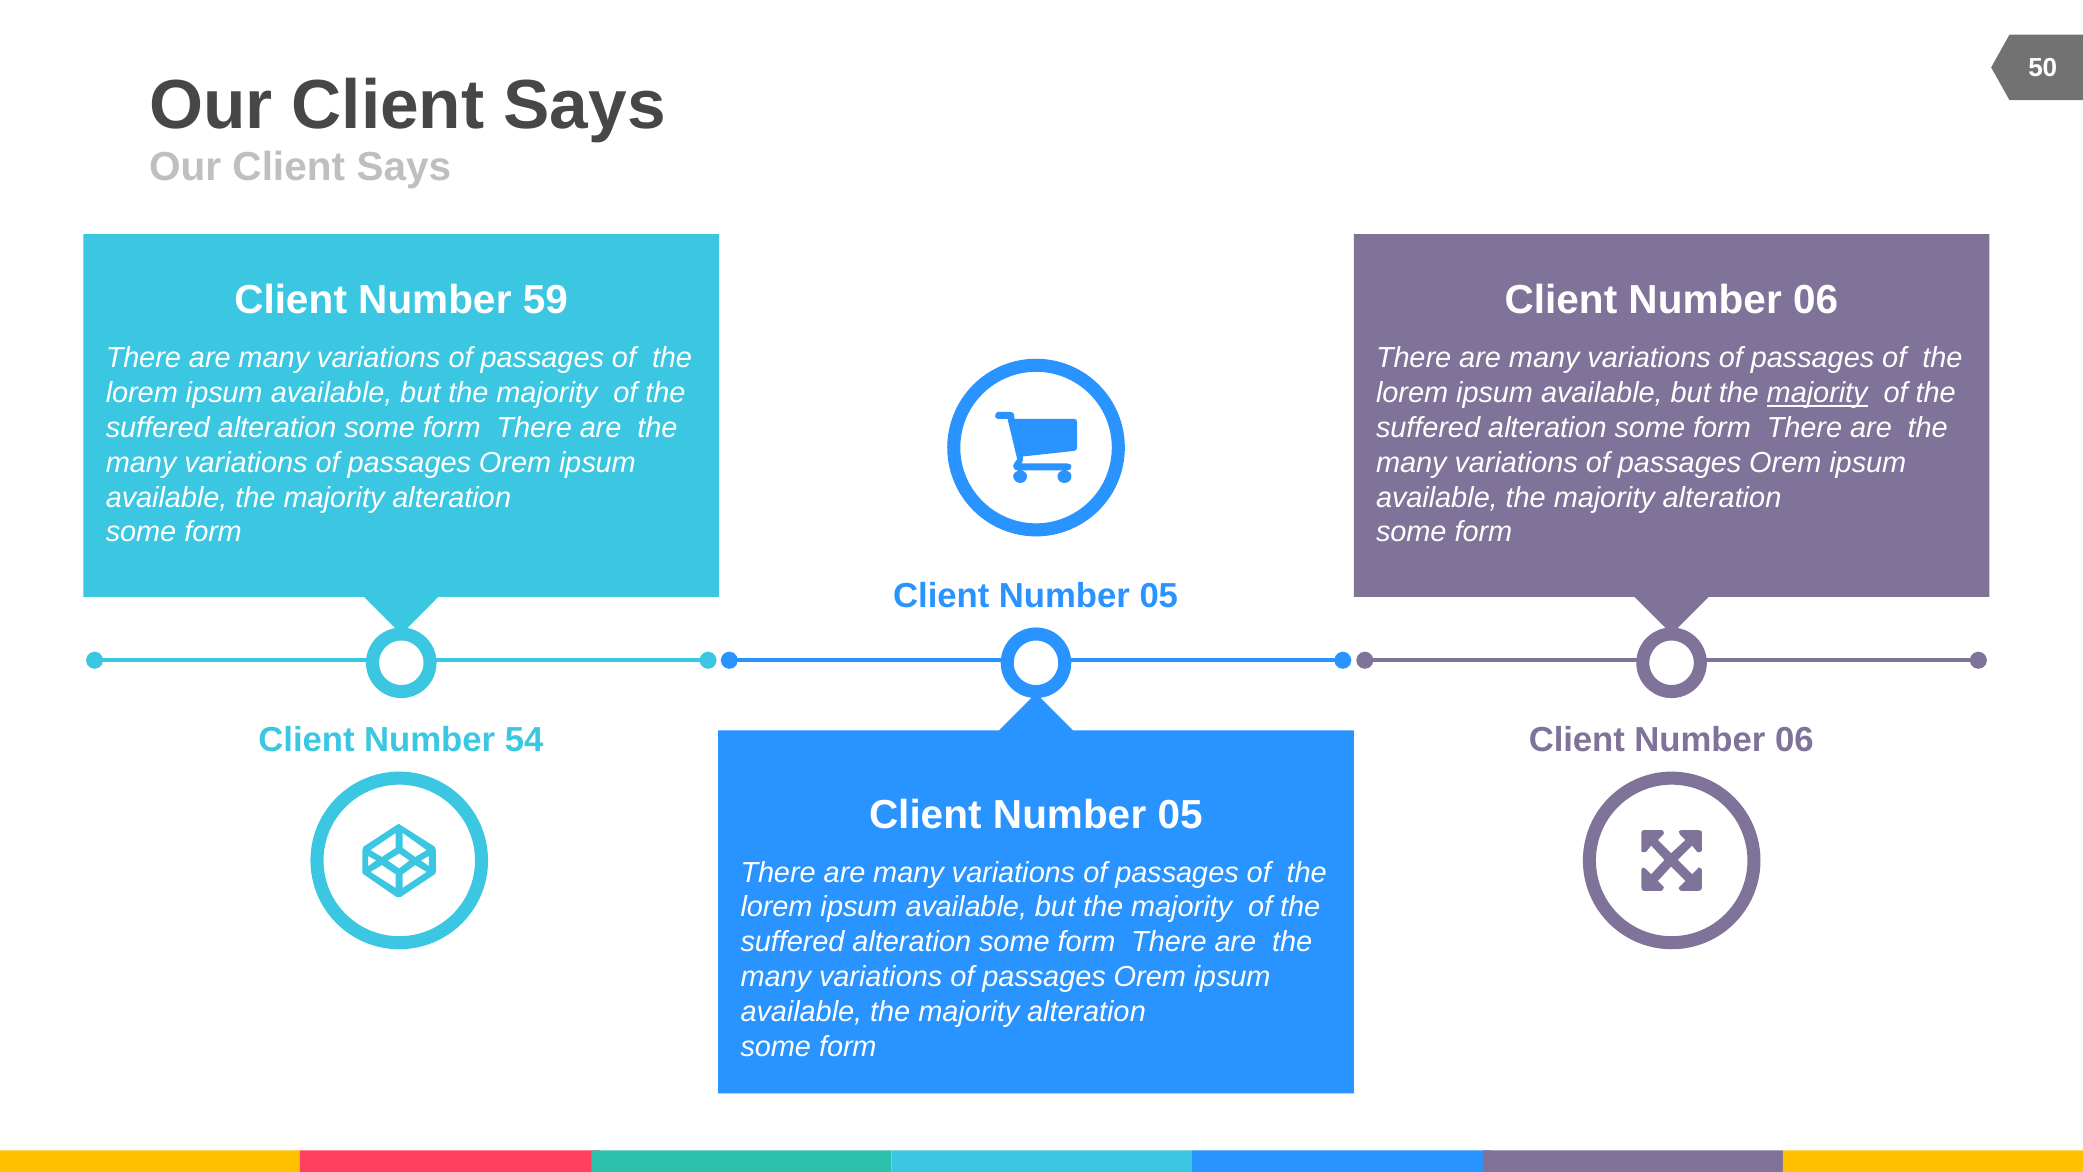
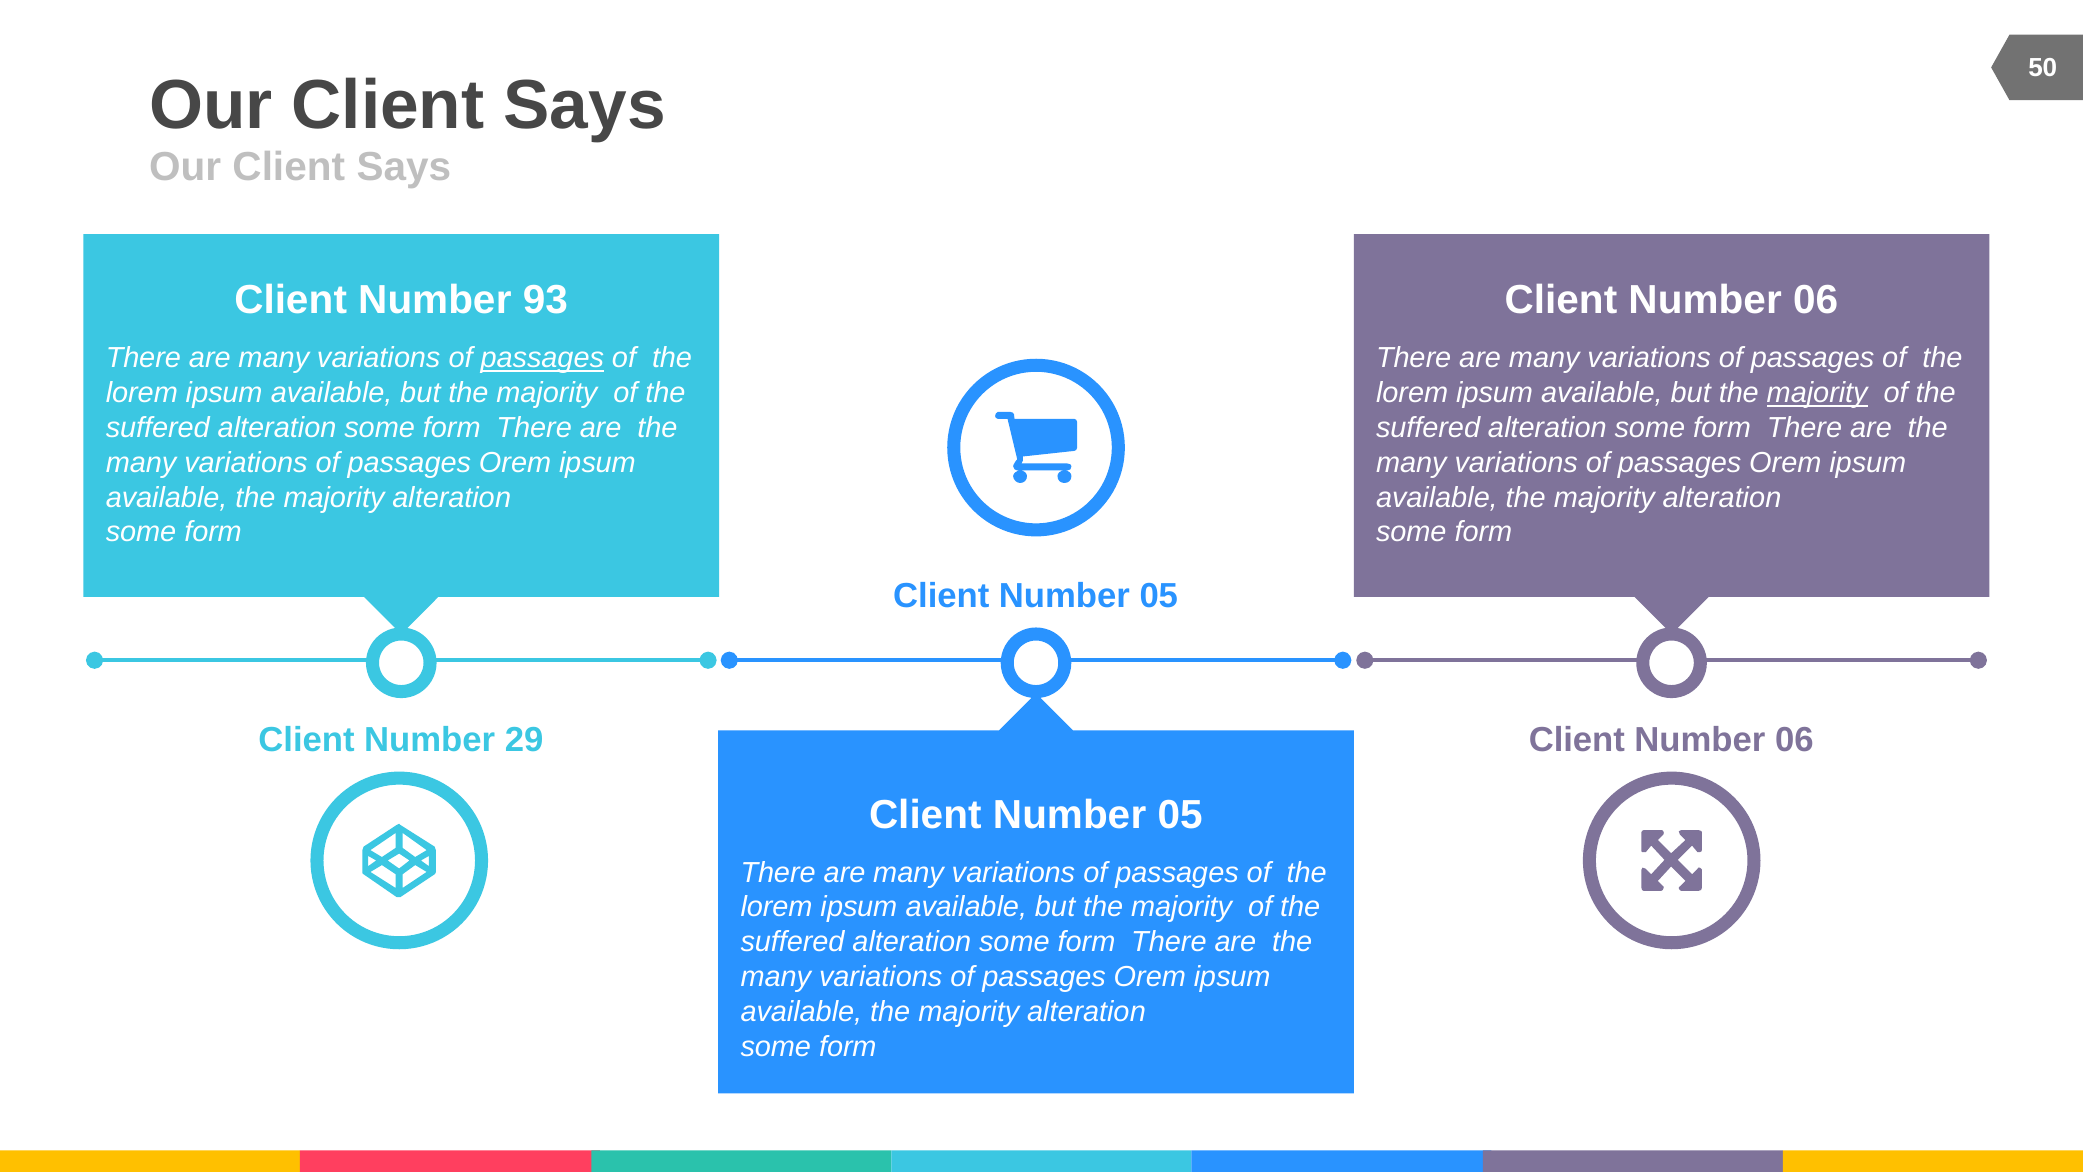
59: 59 -> 93 (545, 300)
passages underline: none -> present (542, 358)
54: 54 -> 29 (524, 740)
